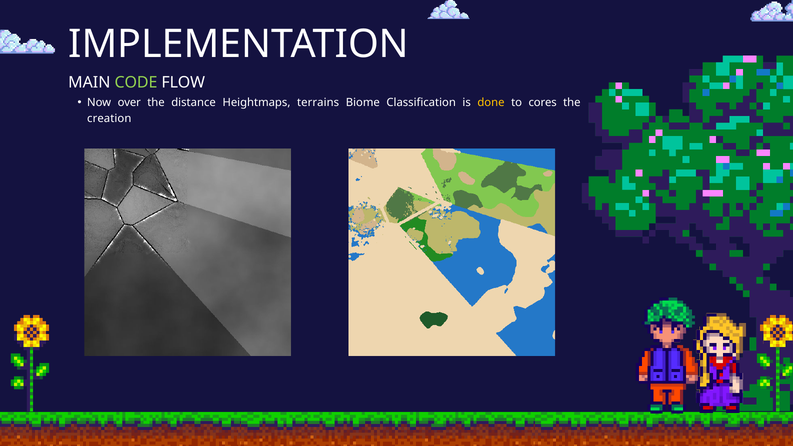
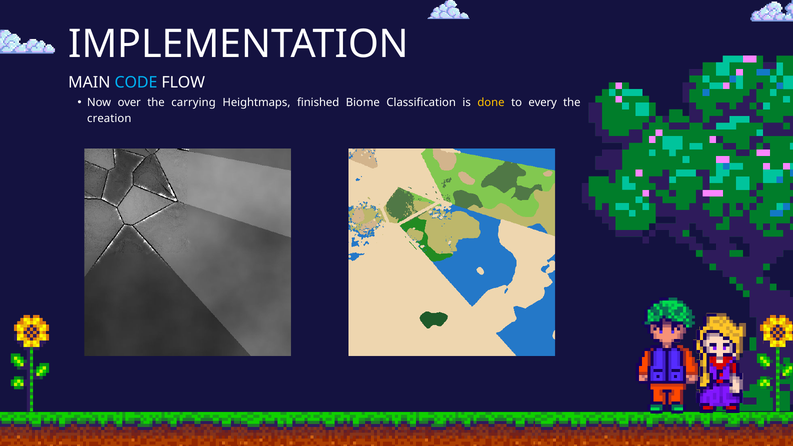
CODE colour: light green -> light blue (136, 82)
distance: distance -> carrying (194, 103)
terrains: terrains -> finished (318, 103)
cores: cores -> every (543, 103)
